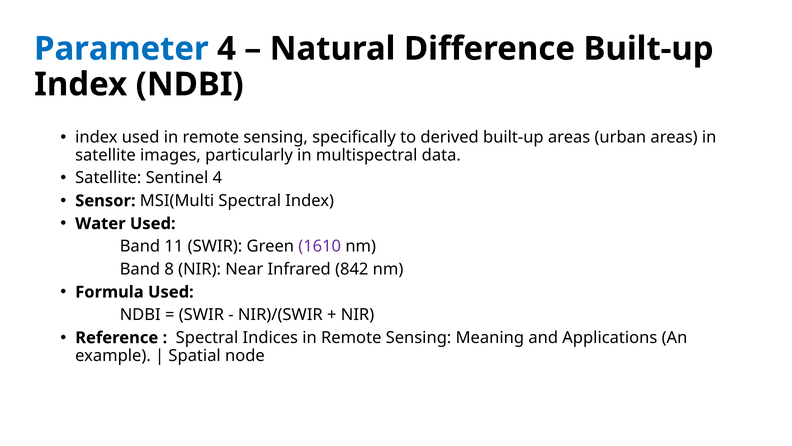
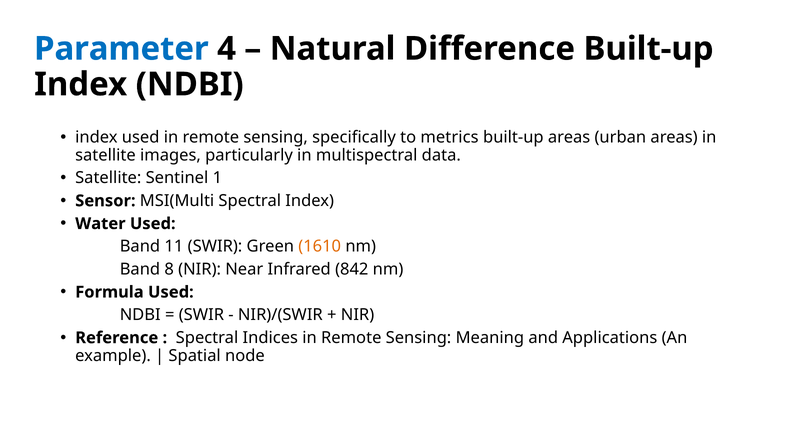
derived: derived -> metrics (450, 137)
Sentinel 4: 4 -> 1 (217, 178)
1610 colour: purple -> orange (320, 246)
